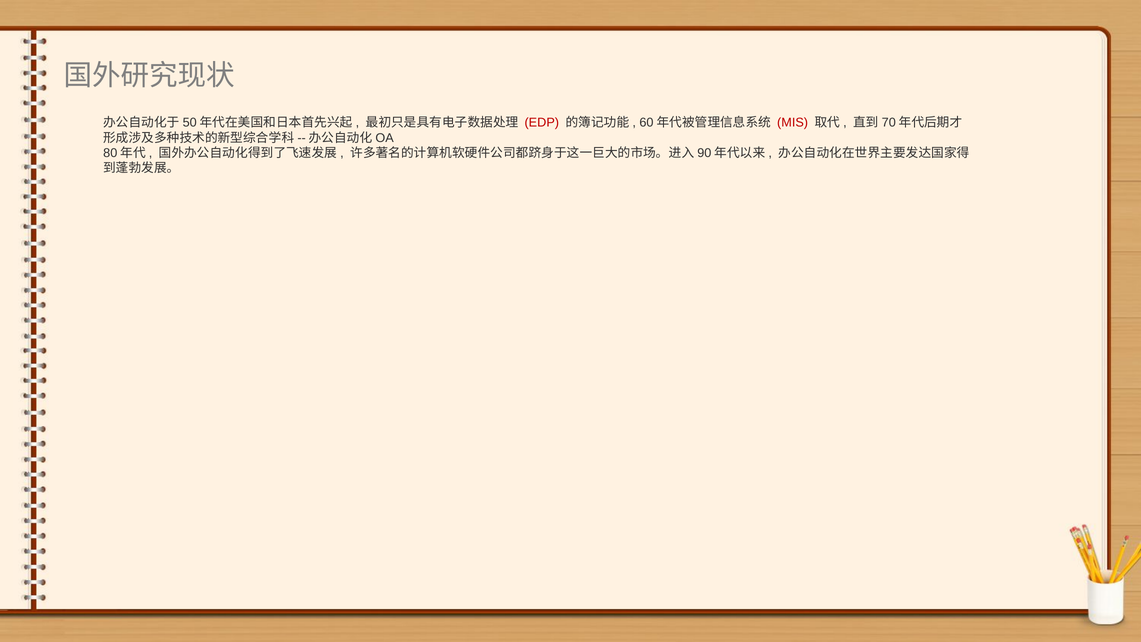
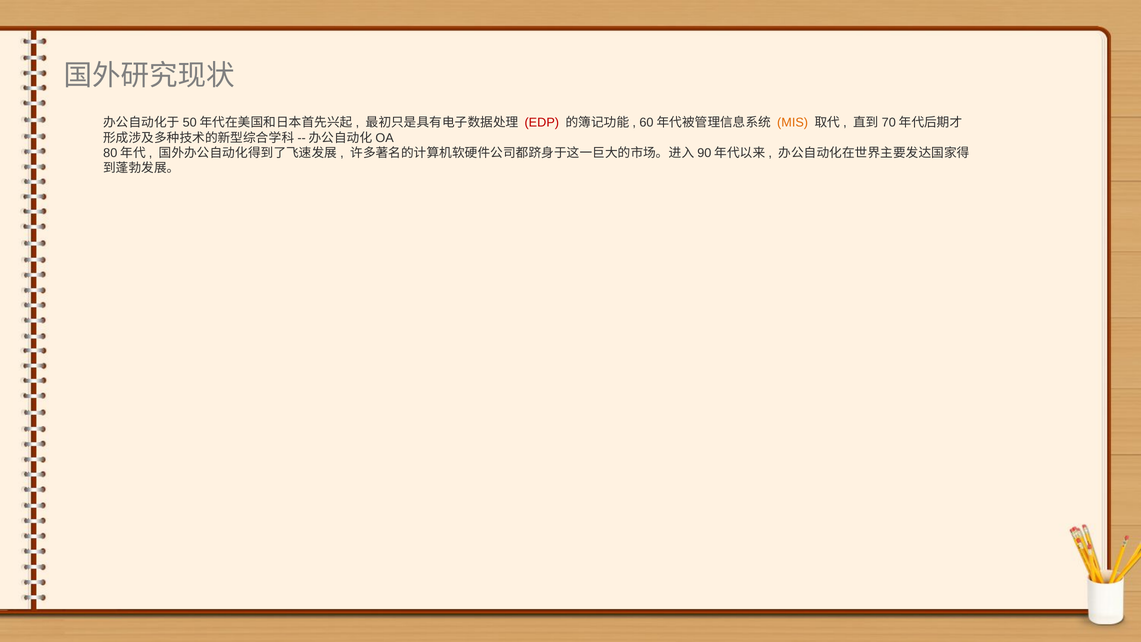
MIS colour: red -> orange (793, 123)
